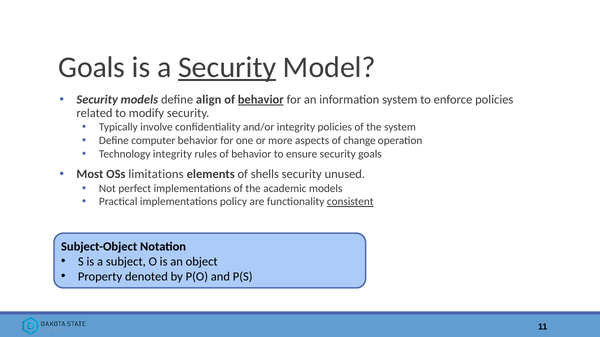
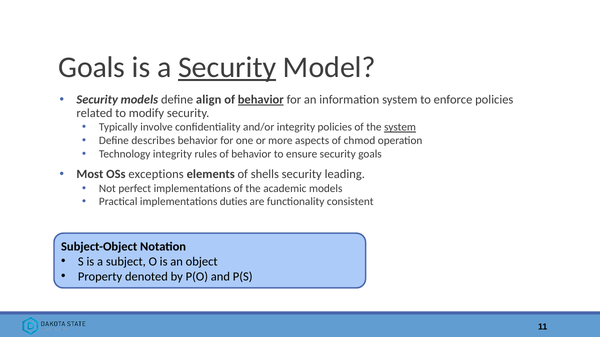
system underline: none -> present (400, 127)
computer: computer -> describes (153, 141)
change: change -> chmod (359, 141)
limitations: limitations -> exceptions (156, 174)
unused: unused -> leading (345, 174)
policy: policy -> duties (234, 202)
consistent underline: present -> none (350, 202)
